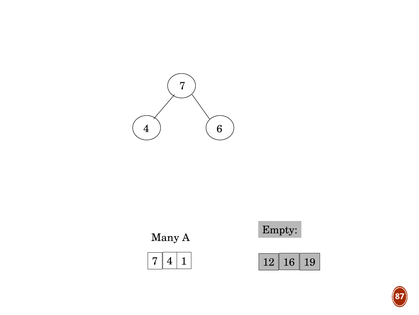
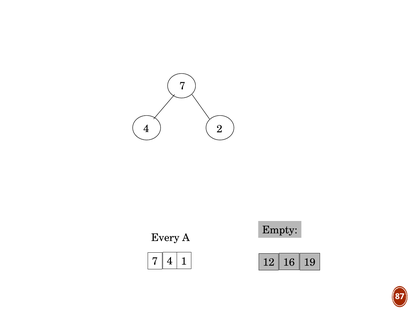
6: 6 -> 2 (219, 129)
Many: Many -> Every (165, 237)
